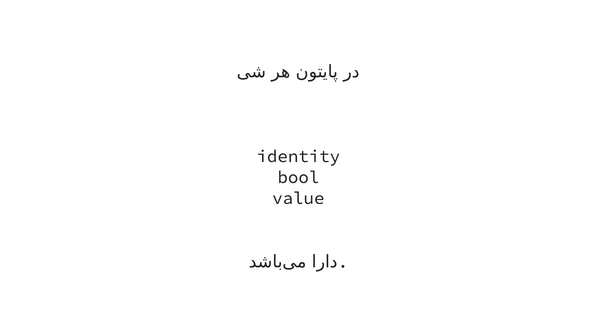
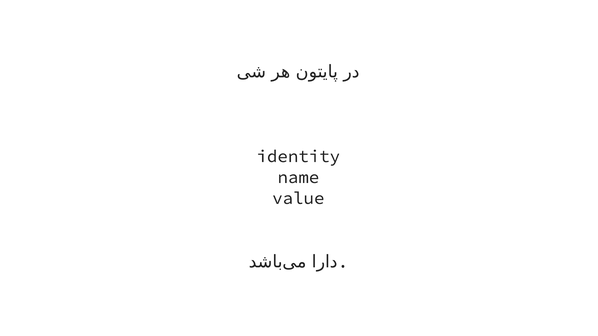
bool: bool -> name (298, 177)
